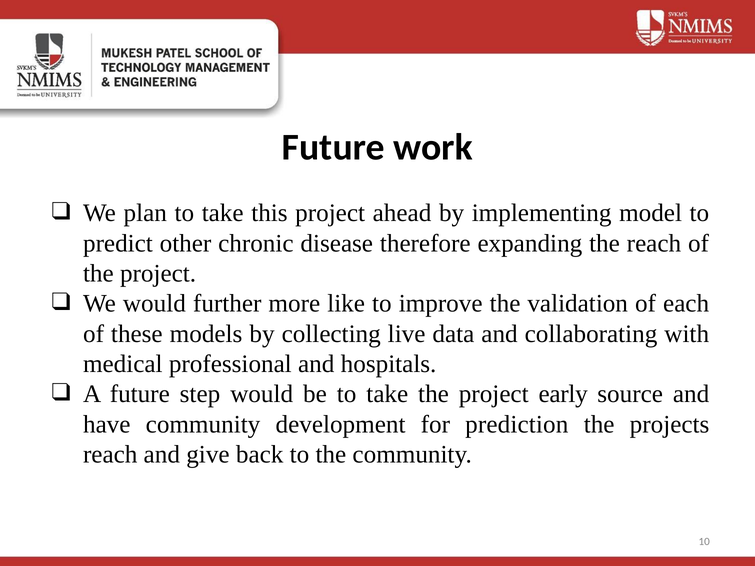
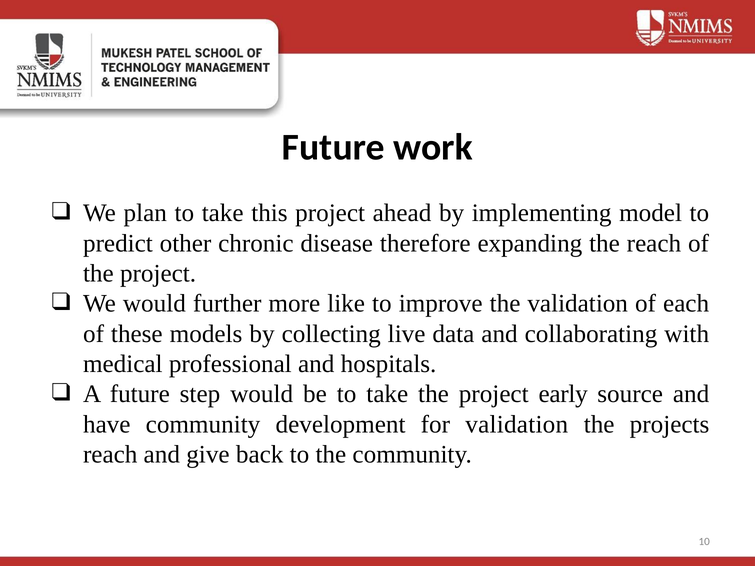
for prediction: prediction -> validation (517, 425)
